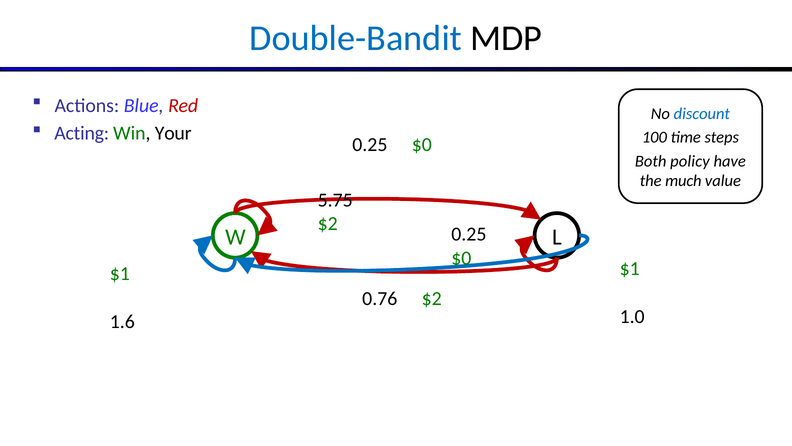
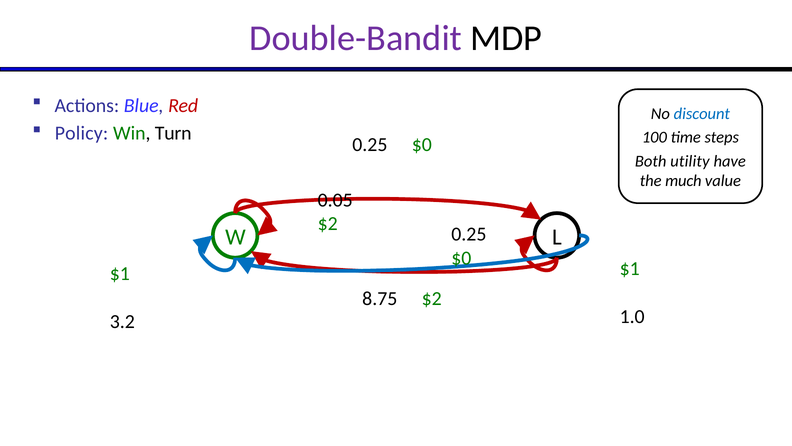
Double-Bandit colour: blue -> purple (356, 38)
Acting: Acting -> Policy (82, 133)
Your: Your -> Turn (173, 133)
policy: policy -> utility (690, 161)
5.75: 5.75 -> 0.05 (335, 200)
0.76: 0.76 -> 8.75 (380, 298)
1.6: 1.6 -> 3.2 (122, 321)
